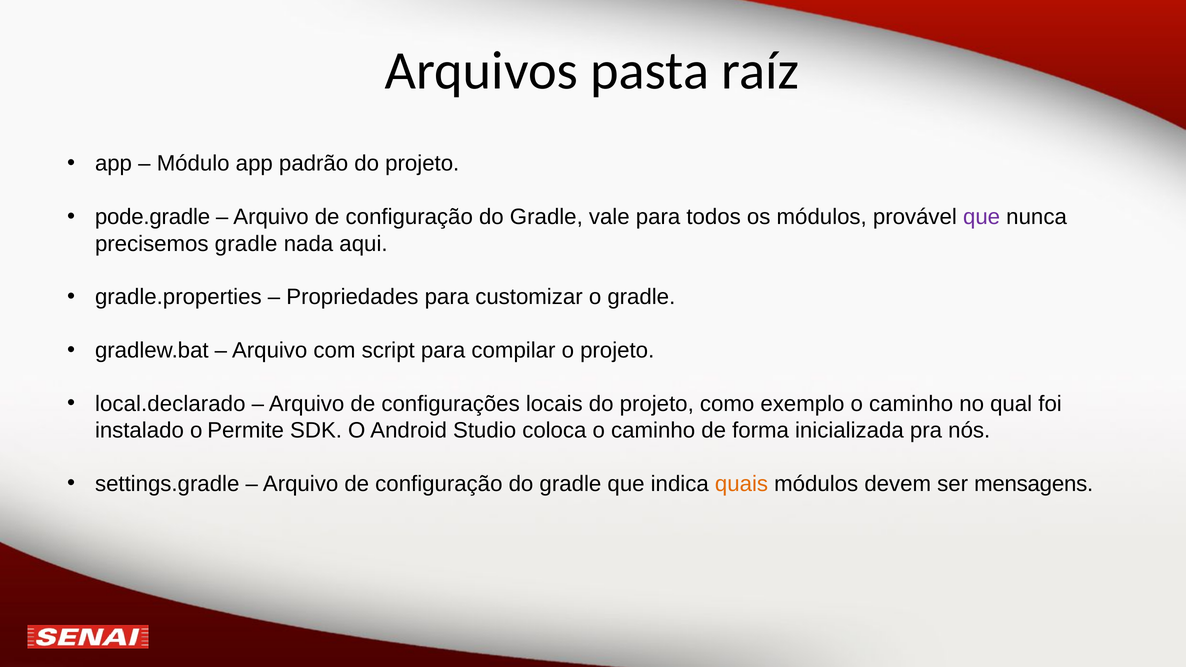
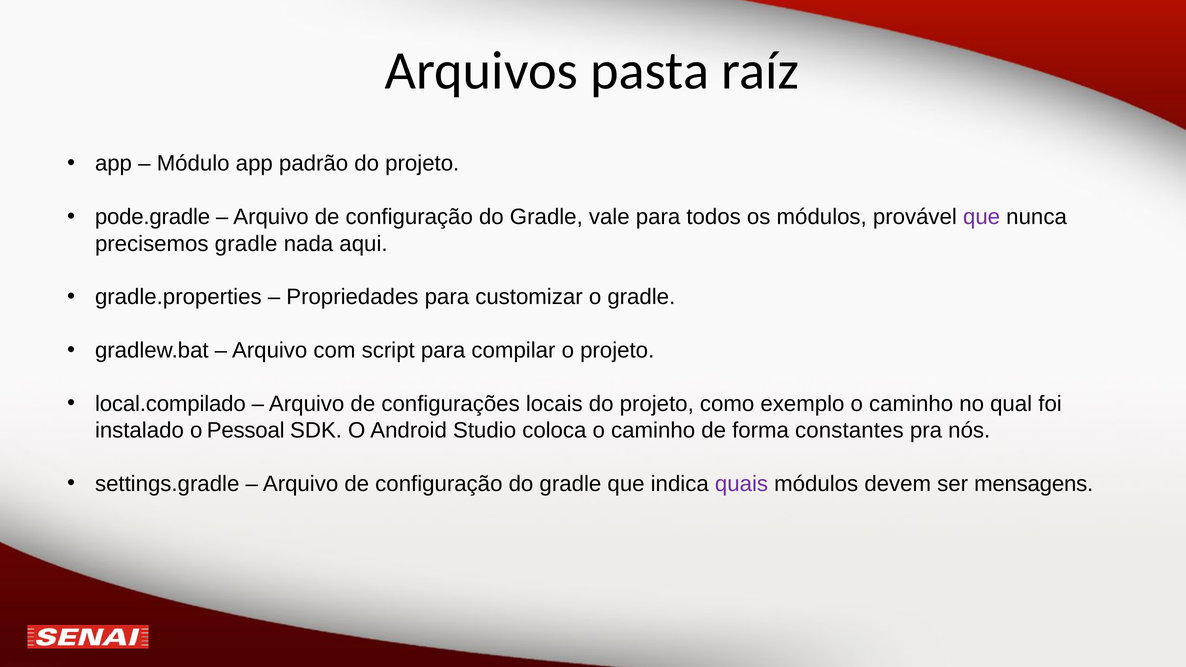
local.declarado: local.declarado -> local.compilado (170, 404)
Permite: Permite -> Pessoal (246, 431)
inicializada: inicializada -> constantes (849, 431)
quais colour: orange -> purple (742, 484)
